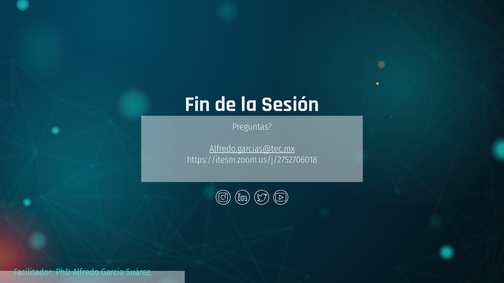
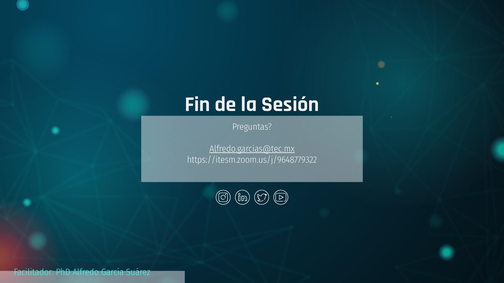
https://itesm.zoom.us/j/2752706018: https://itesm.zoom.us/j/2752706018 -> https://itesm.zoom.us/j/9648779322 (252, 160)
